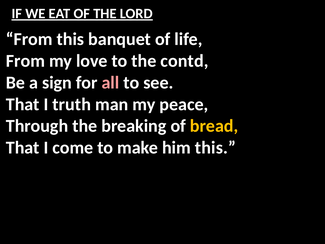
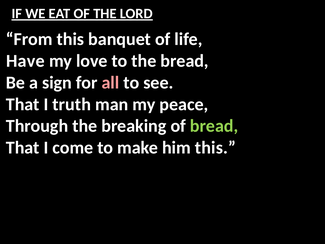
From: From -> Have (25, 61)
the contd: contd -> bread (185, 61)
bread colour: yellow -> light green (214, 126)
